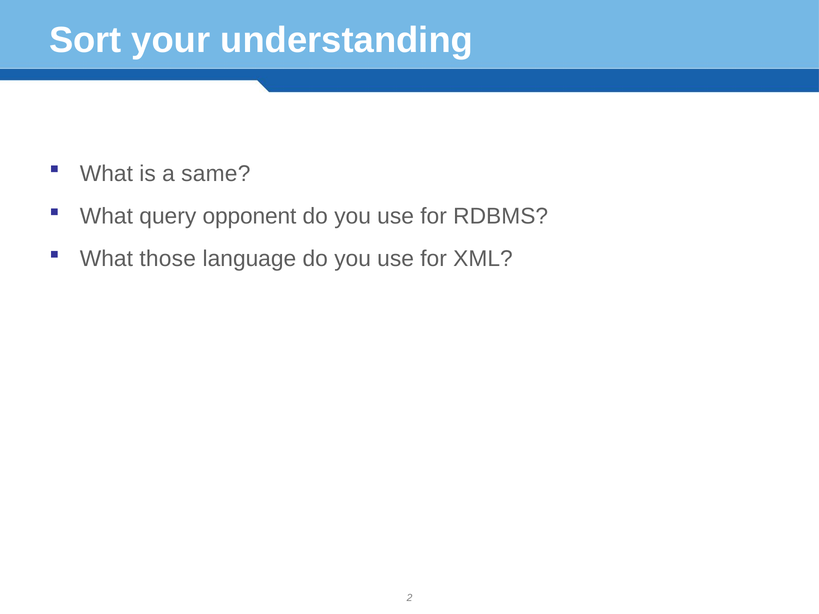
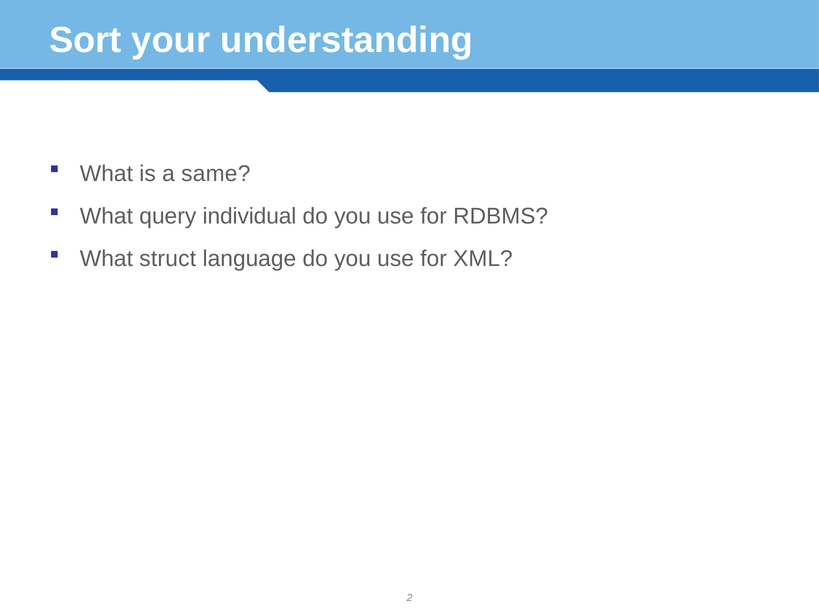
opponent: opponent -> individual (249, 216)
those: those -> struct (168, 259)
